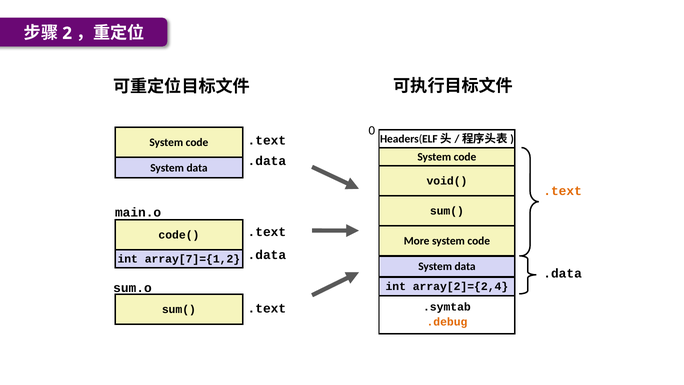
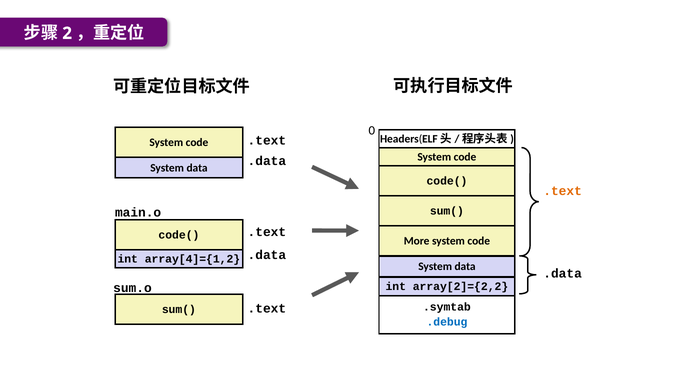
void(: void( -> code( (447, 181)
array[7]={1,2: array[7]={1,2 -> array[4]={1,2 (192, 259)
array[2]={2,4: array[2]={2,4 -> array[2]={2,2 (461, 286)
.debug colour: orange -> blue (447, 322)
